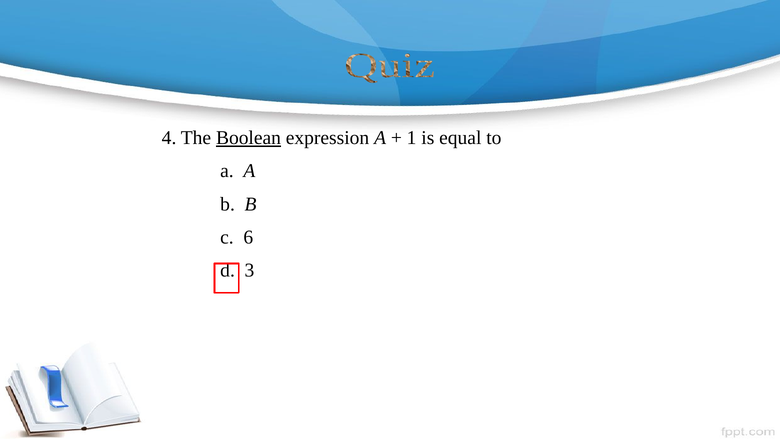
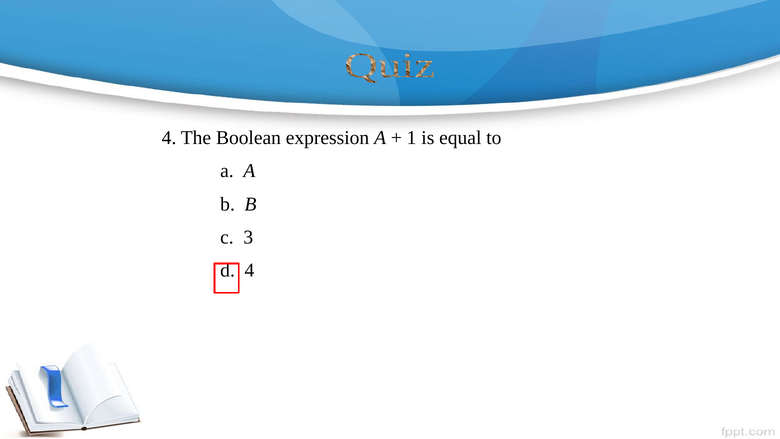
Boolean underline: present -> none (248, 138)
6: 6 -> 3 (248, 237)
d 3: 3 -> 4 (249, 270)
